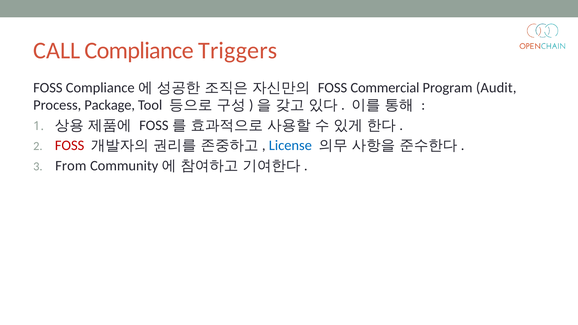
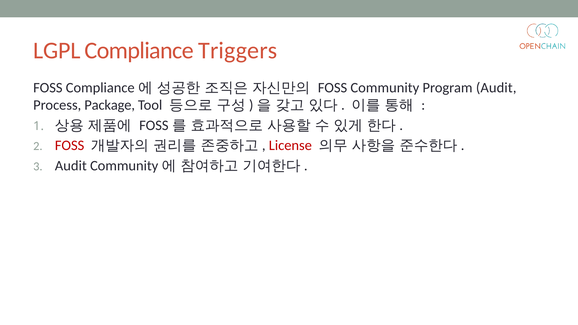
CALL: CALL -> LGPL (57, 50)
Commercial: Commercial -> Community (385, 88)
License colour: blue -> red (290, 146)
From: From -> Audit (71, 166)
